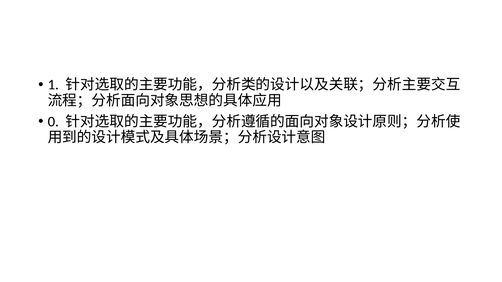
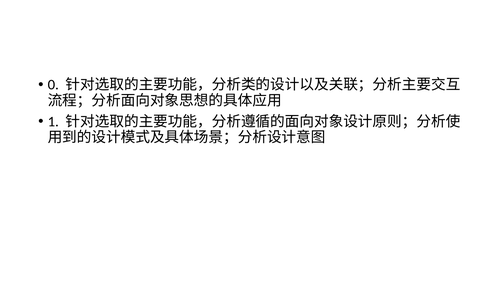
1: 1 -> 0 (53, 85)
0: 0 -> 1 (53, 122)
